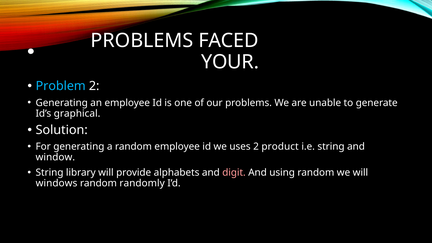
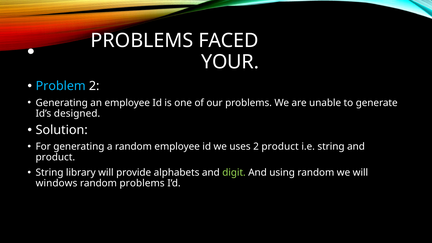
graphical: graphical -> designed (77, 113)
window: window -> product (55, 157)
digit colour: pink -> light green (234, 173)
random randomly: randomly -> problems (142, 183)
